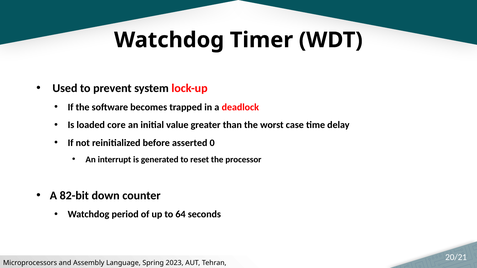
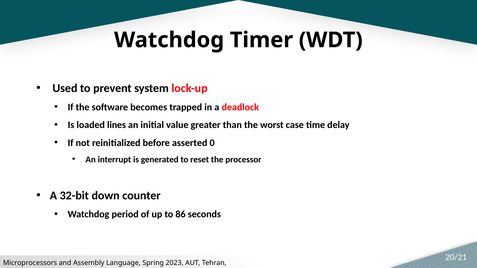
core: core -> lines (117, 125)
82-bit: 82-bit -> 32-bit (74, 196)
64: 64 -> 86 (181, 215)
